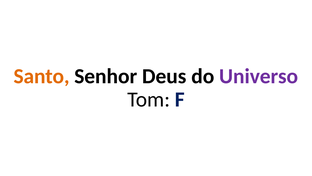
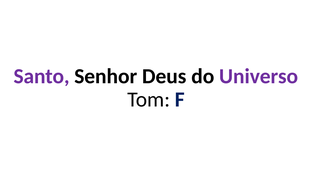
Santo colour: orange -> purple (42, 76)
